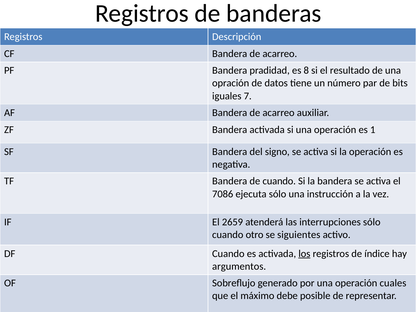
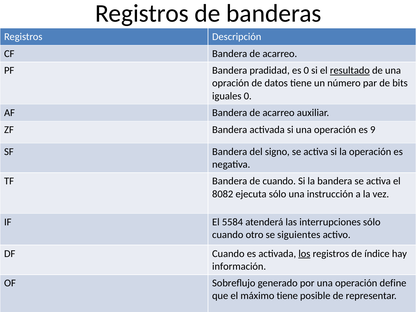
es 8: 8 -> 0 (306, 71)
resultado underline: none -> present (350, 71)
iguales 7: 7 -> 0 (248, 96)
1: 1 -> 9 (373, 130)
7086: 7086 -> 8082 (223, 194)
2659: 2659 -> 5584 (232, 222)
argumentos: argumentos -> información (239, 266)
cuales: cuales -> define (393, 283)
máximo debe: debe -> tiene (287, 296)
